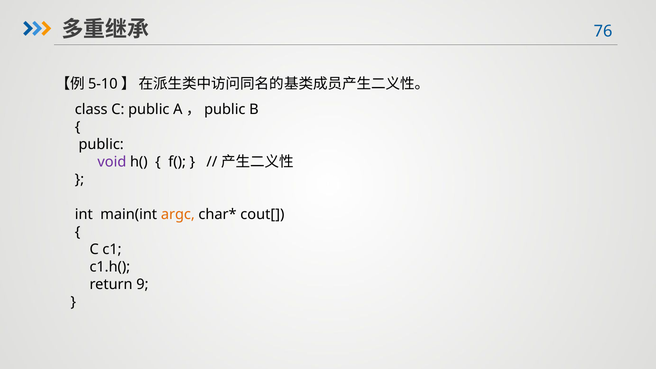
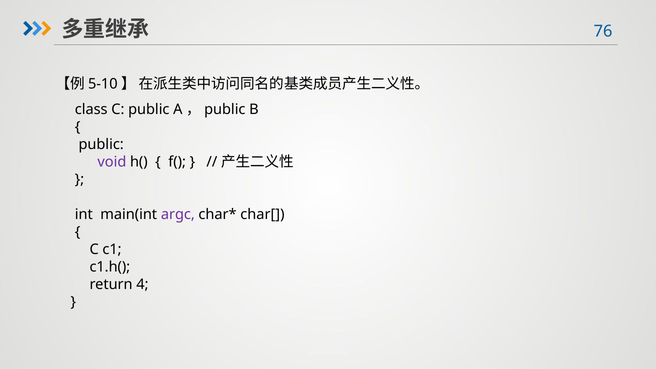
argc colour: orange -> purple (178, 215)
cout[: cout[ -> char[ (262, 215)
9: 9 -> 4 (142, 285)
